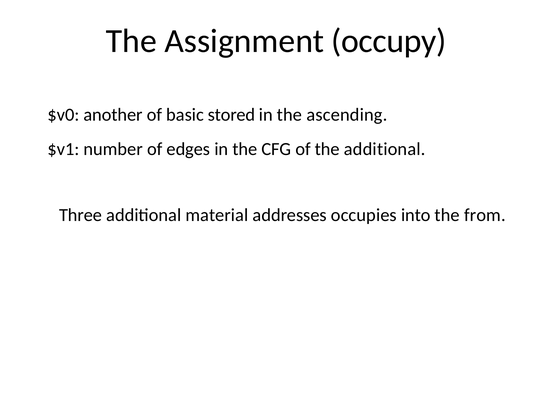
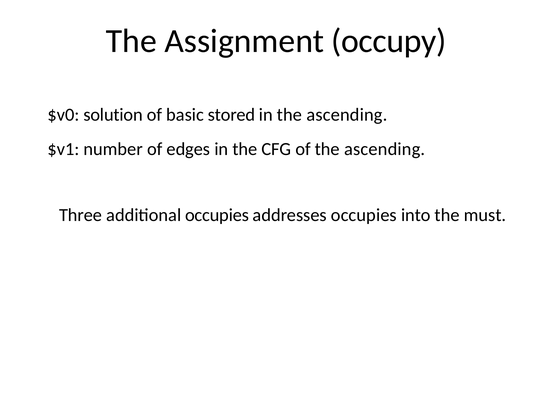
another: another -> solution (113, 115)
of the additional: additional -> ascending (385, 149)
additional material: material -> occupies (217, 215)
from: from -> must (485, 215)
